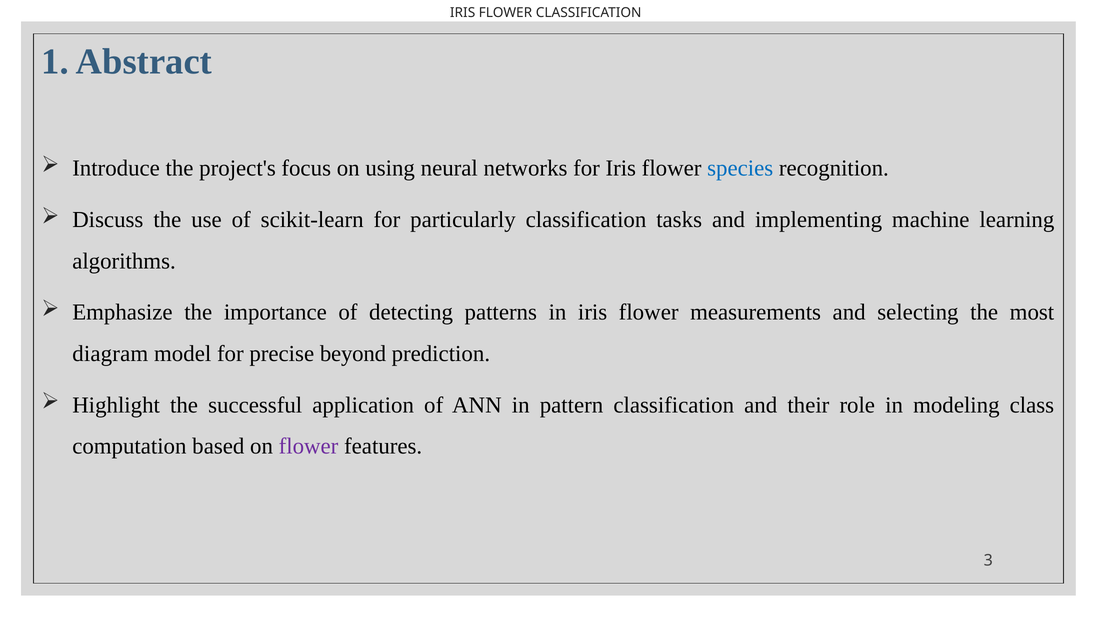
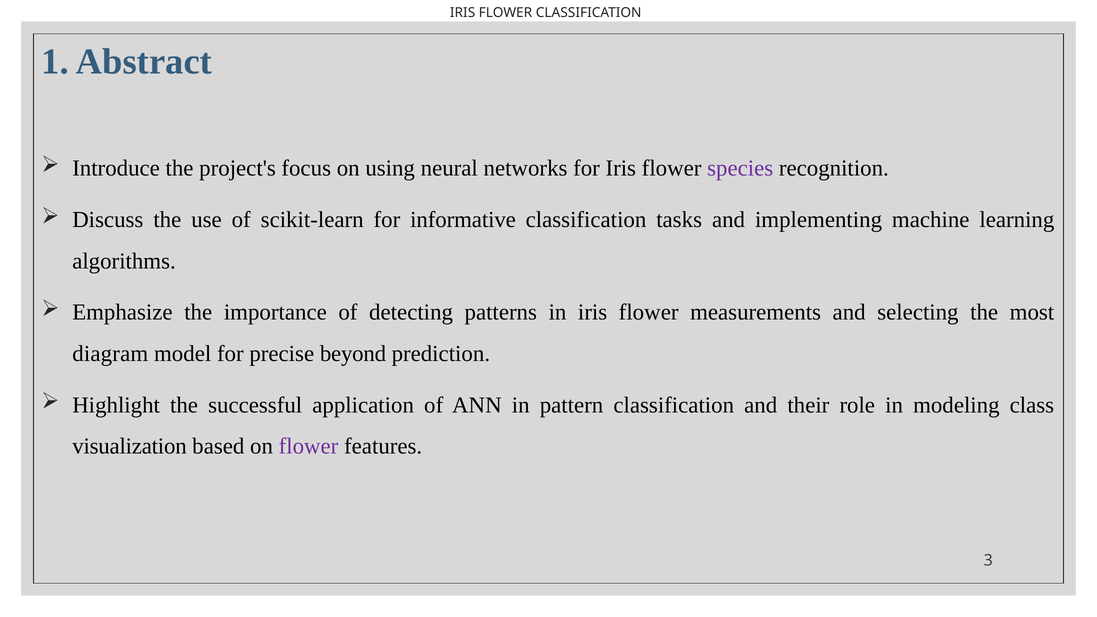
species colour: blue -> purple (740, 168)
particularly: particularly -> informative (463, 220)
computation: computation -> visualization (129, 446)
